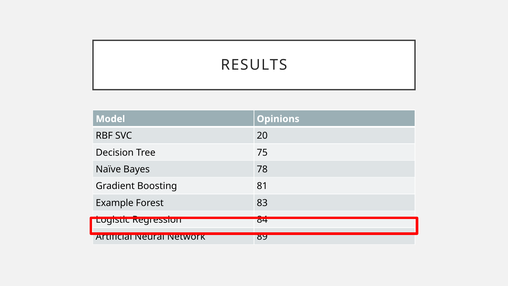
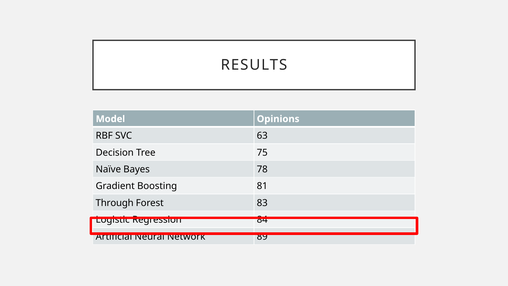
20: 20 -> 63 (262, 136)
Example: Example -> Through (115, 203)
